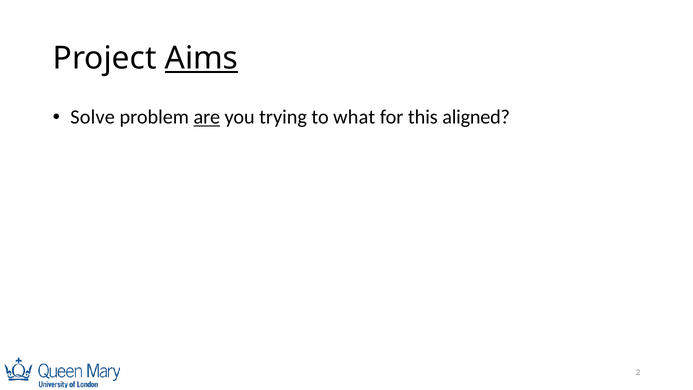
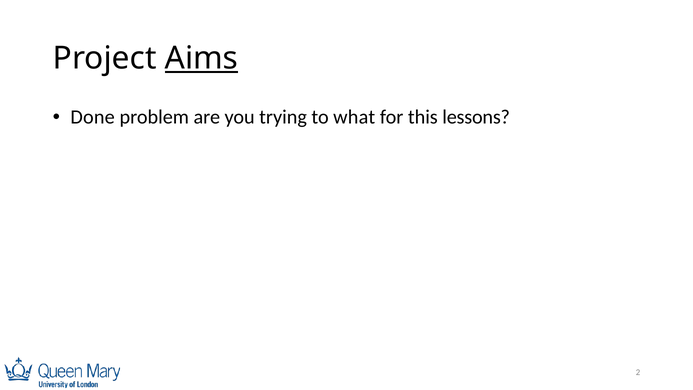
Solve: Solve -> Done (93, 117)
are underline: present -> none (207, 117)
aligned: aligned -> lessons (476, 117)
